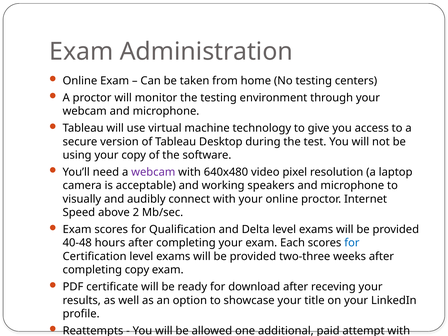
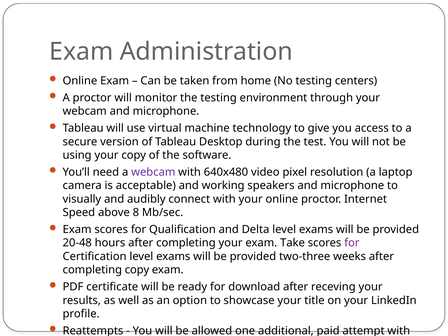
2: 2 -> 8 (136, 212)
40-48: 40-48 -> 20-48 (77, 243)
exam Each: Each -> Take (293, 243)
for colour: blue -> purple (352, 243)
